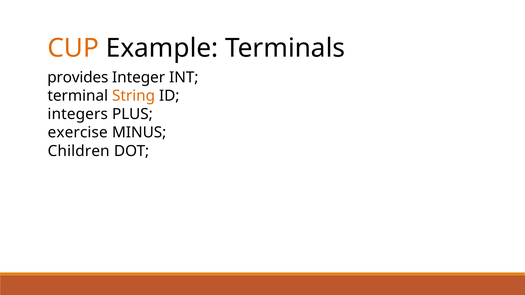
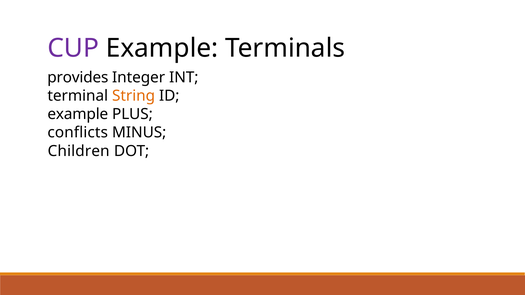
CUP colour: orange -> purple (73, 48)
integers: integers -> example (78, 114)
exercise: exercise -> conflicts (78, 133)
